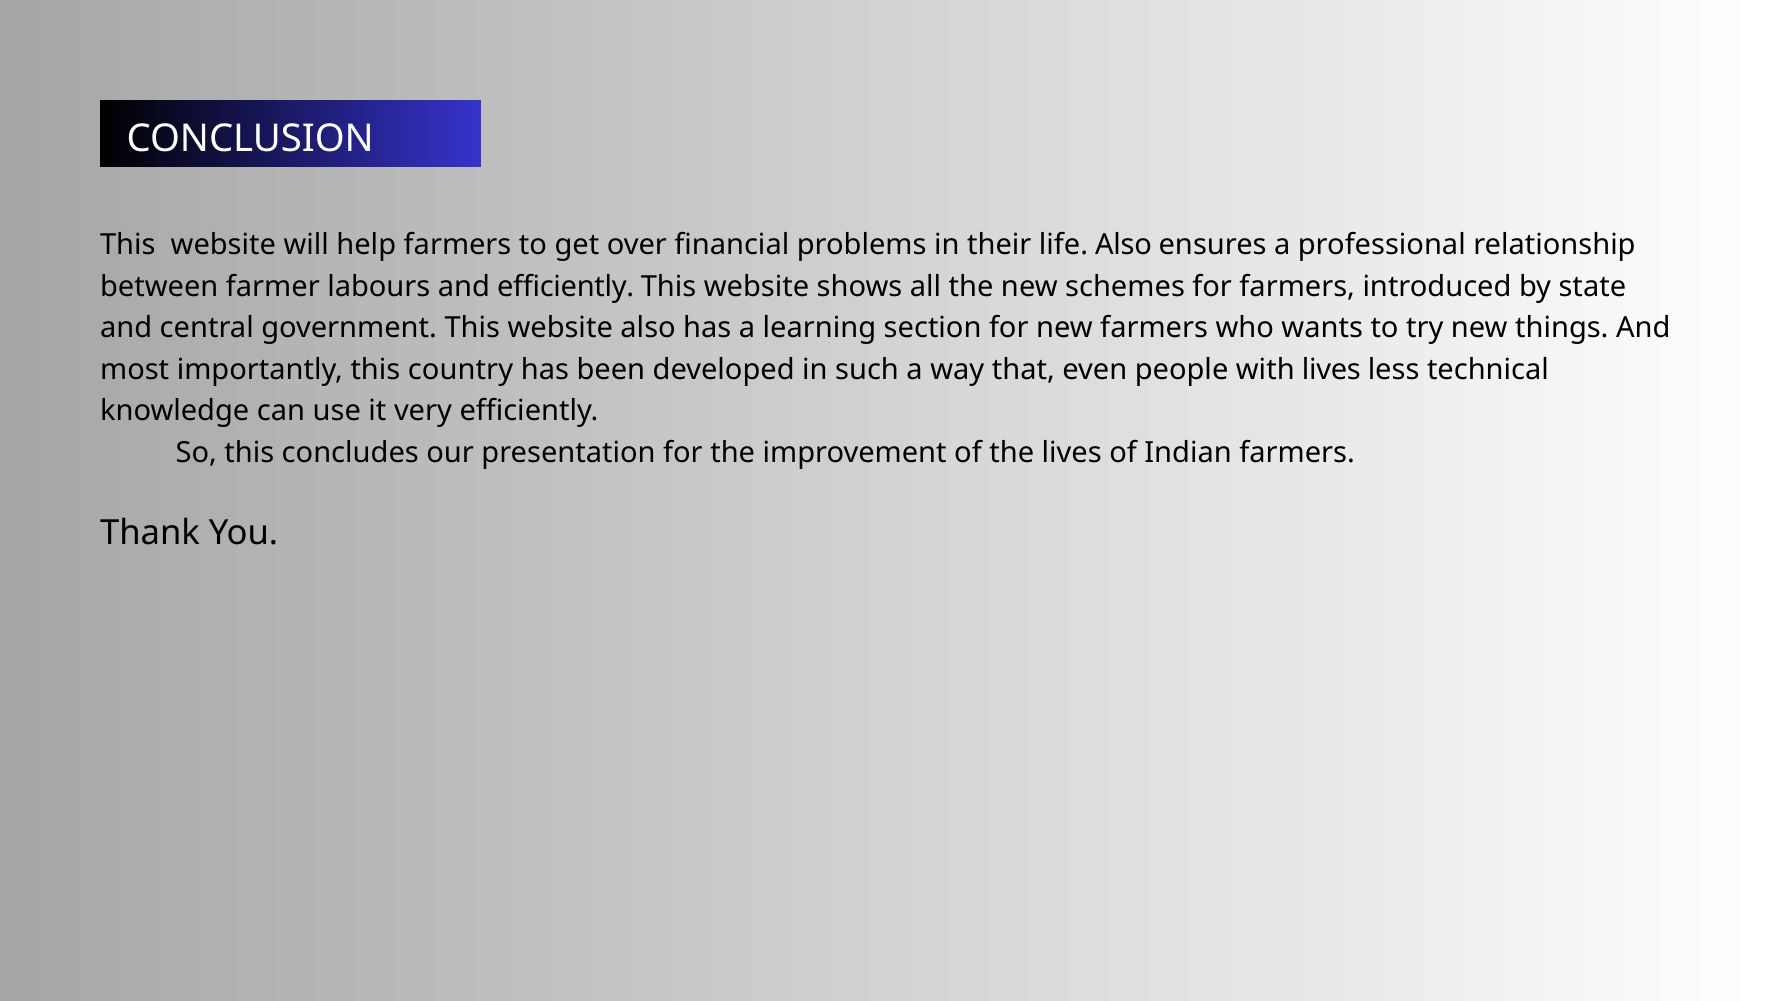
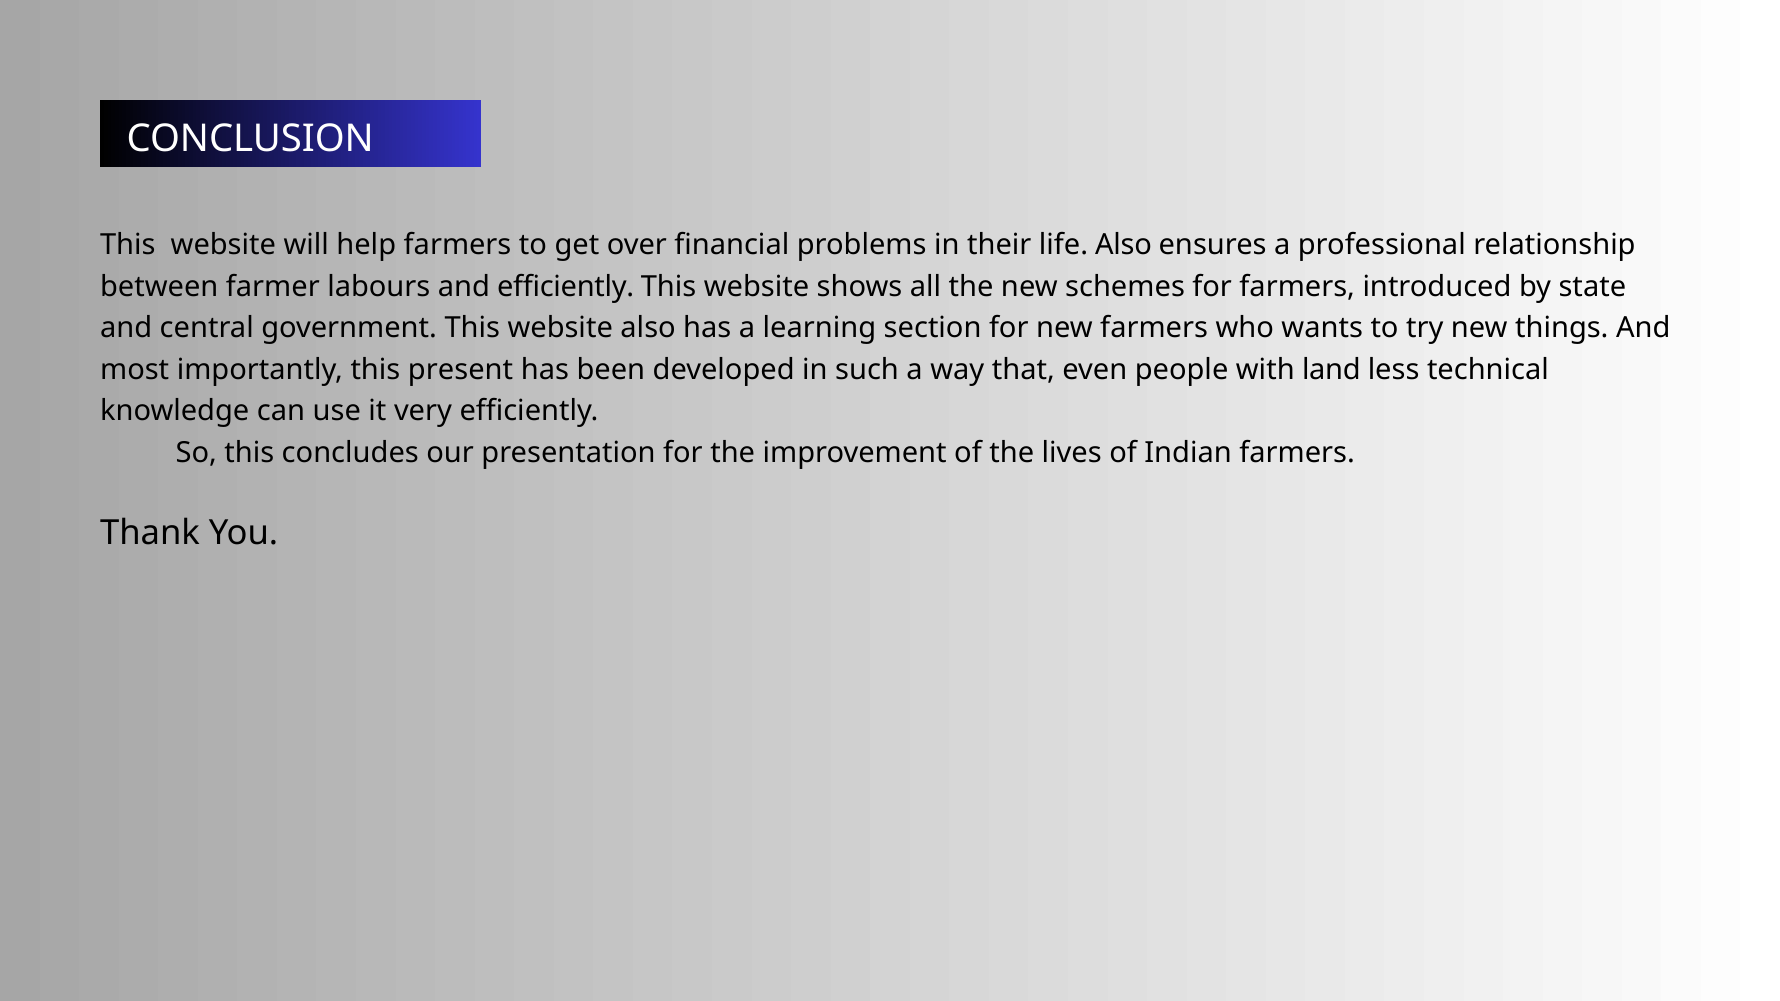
country: country -> present (461, 370)
with lives: lives -> land (1331, 370)
